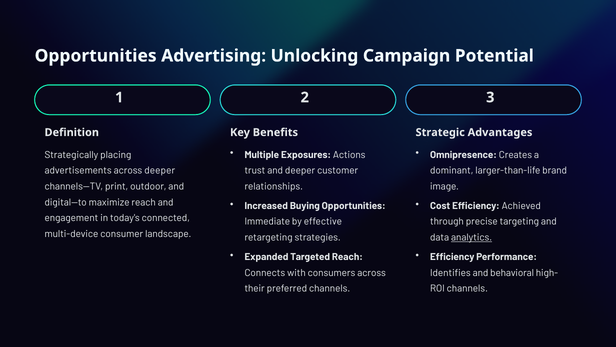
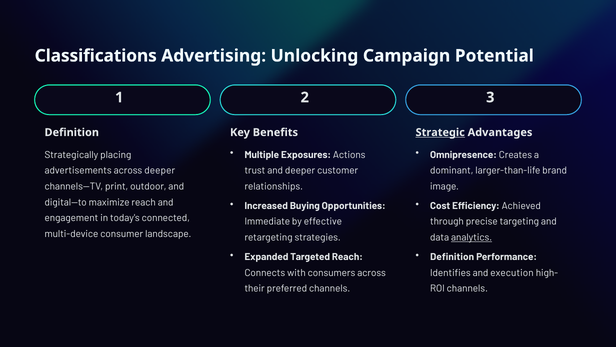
Opportunities: Opportunities -> Classifications (96, 56)
Strategic underline: none -> present (440, 132)
Efficiency: Efficiency -> Definition (452, 257)
behavioral: behavioral -> execution (512, 272)
